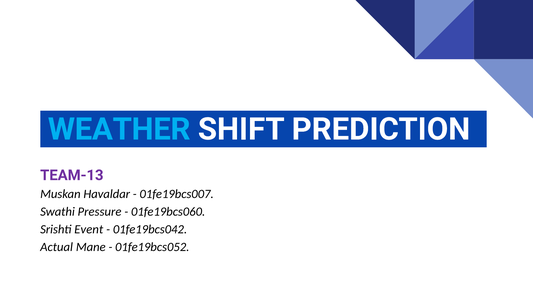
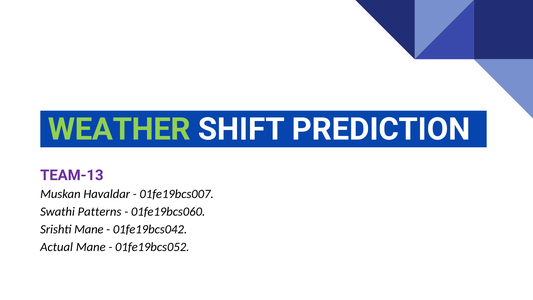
WEATHER colour: light blue -> light green (119, 129)
Pressure: Pressure -> Patterns (100, 211)
Srishti Event: Event -> Mane (89, 229)
